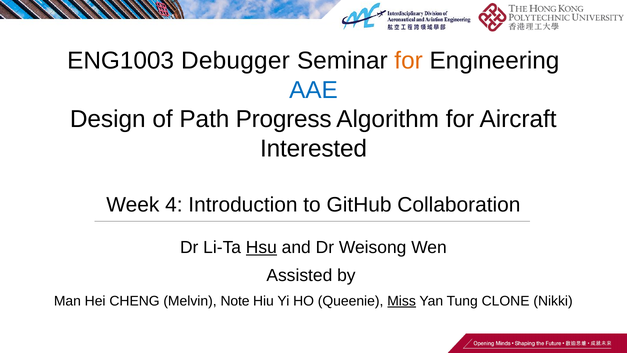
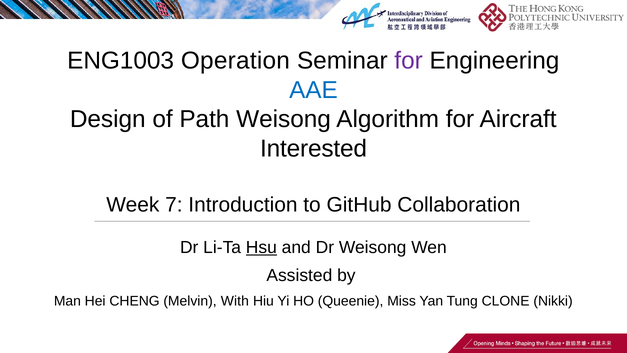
Debugger: Debugger -> Operation (235, 61)
for colour: orange -> purple (409, 61)
Path Progress: Progress -> Weisong (284, 119)
4: 4 -> 7 (174, 205)
Note: Note -> With (235, 301)
Miss underline: present -> none (402, 301)
